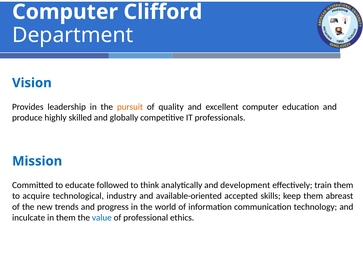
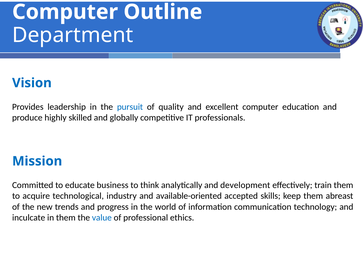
Clifford: Clifford -> Outline (163, 12)
pursuit colour: orange -> blue (130, 107)
followed: followed -> business (113, 185)
